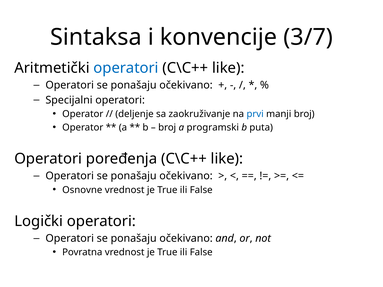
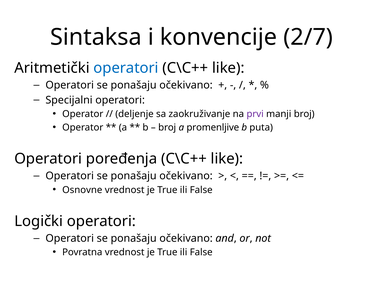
3/7: 3/7 -> 2/7 (308, 37)
prvi colour: blue -> purple (255, 114)
programski: programski -> promenljive (213, 127)
